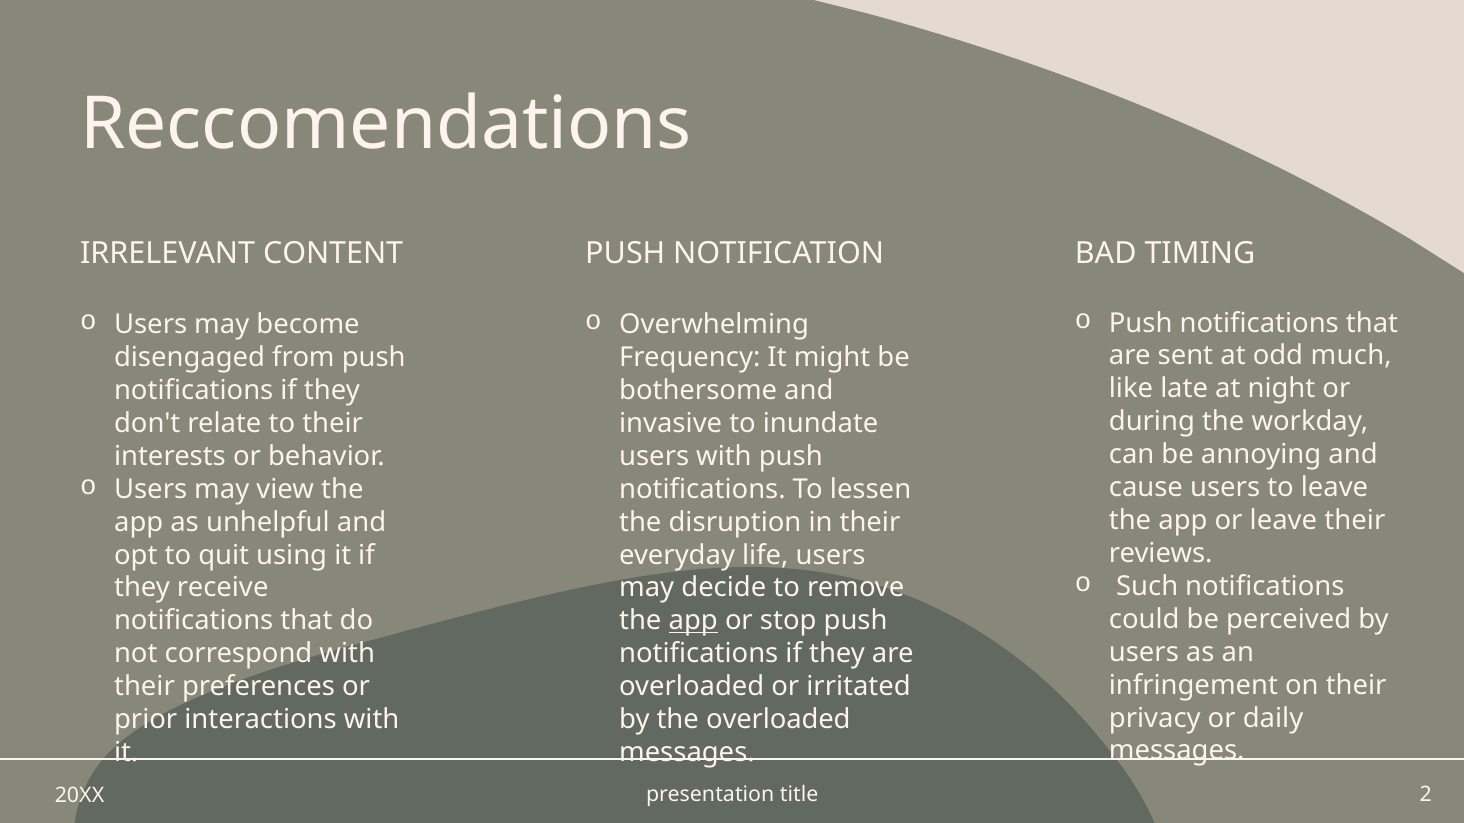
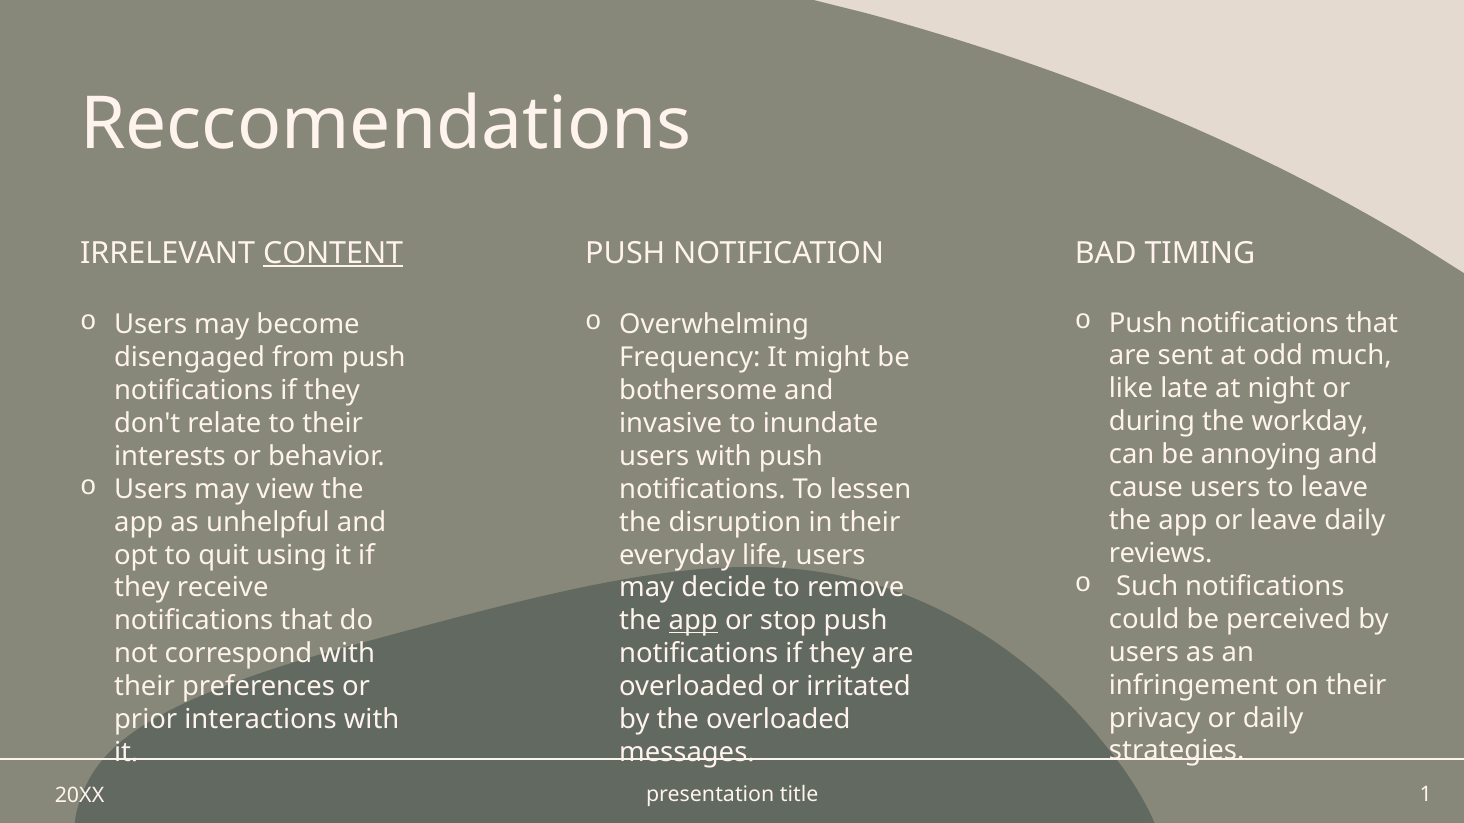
CONTENT underline: none -> present (333, 253)
leave their: their -> daily (1355, 521)
messages: messages -> strategies (1177, 751)
2: 2 -> 1 (1426, 795)
